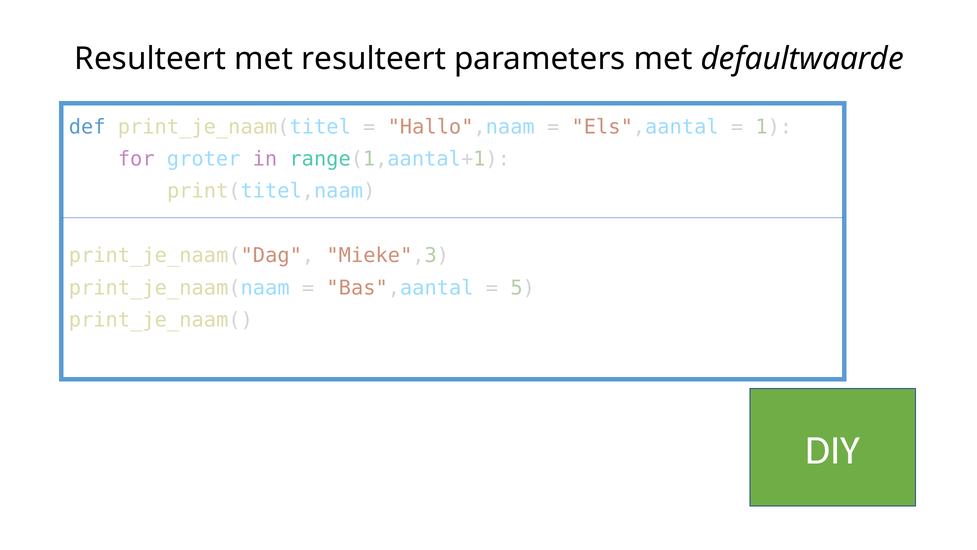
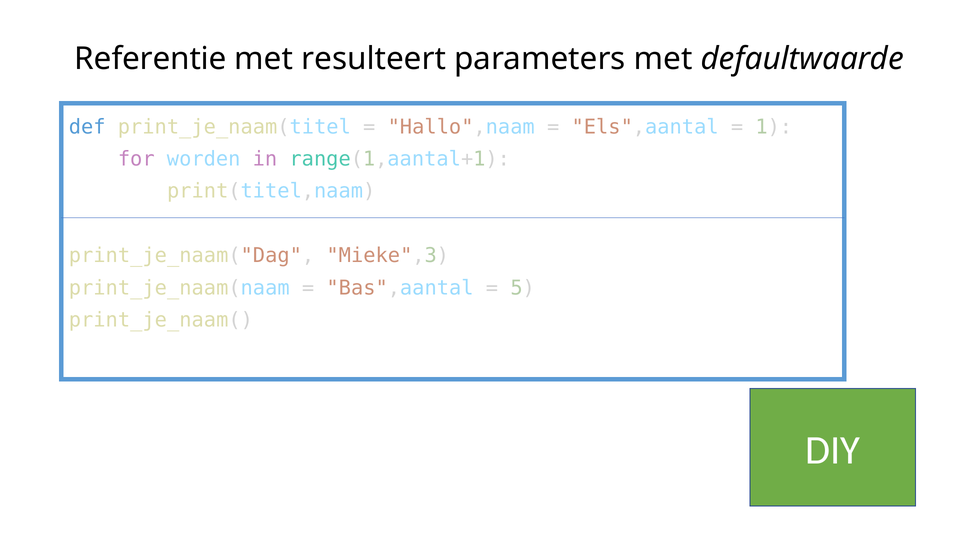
Resulteert: Resulteert -> Referentie (150, 59)
groter: groter -> worden (204, 159)
